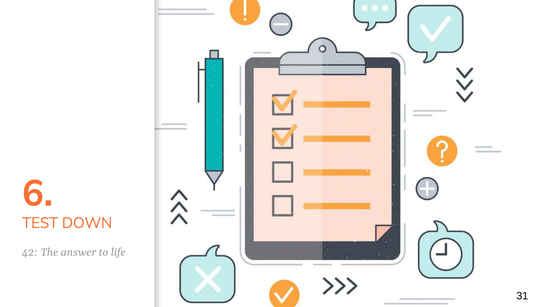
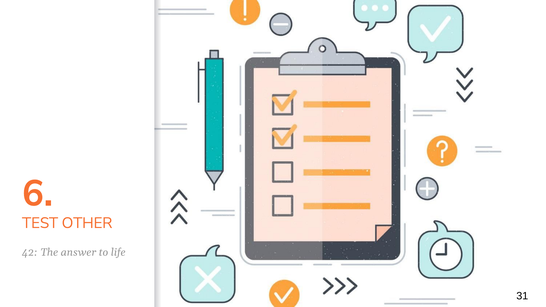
DOWN: DOWN -> OTHER (87, 223)
